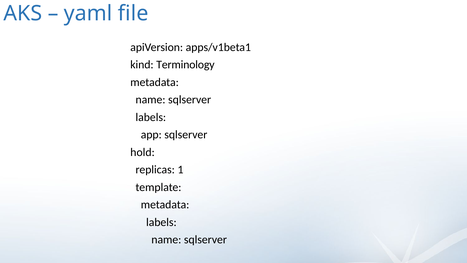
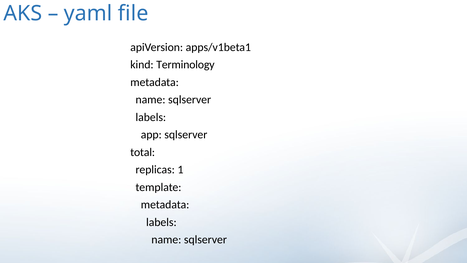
hold: hold -> total (143, 152)
